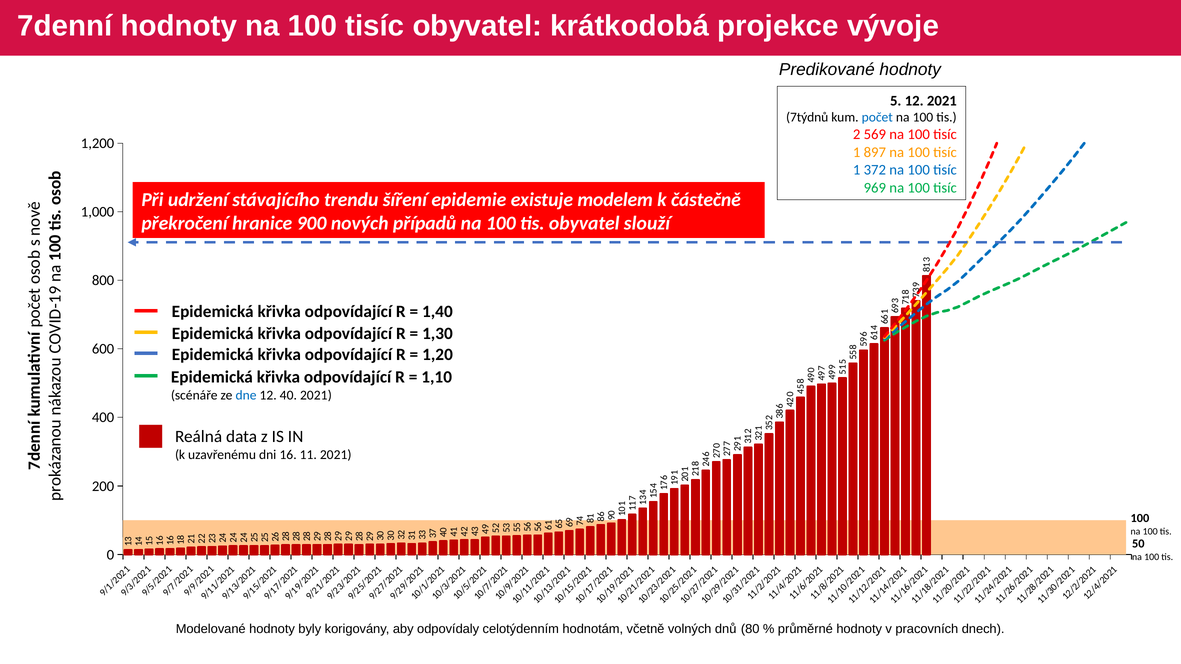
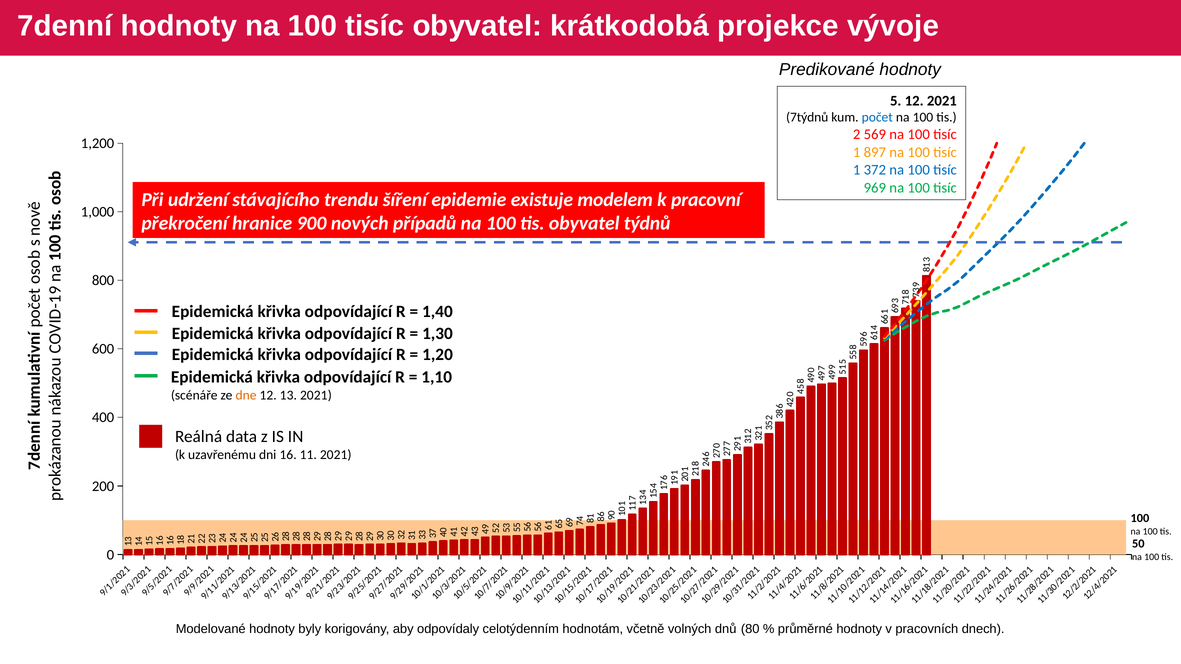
částečně: částečně -> pracovní (706, 200)
slouží: slouží -> týdnů (647, 223)
dne colour: blue -> orange (246, 396)
12 40: 40 -> 13 (288, 396)
